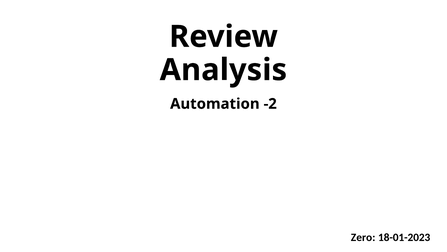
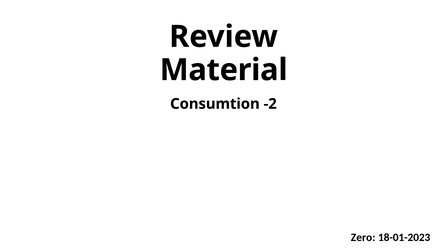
Analysis: Analysis -> Material (224, 70)
Automation: Automation -> Consumtion (215, 104)
